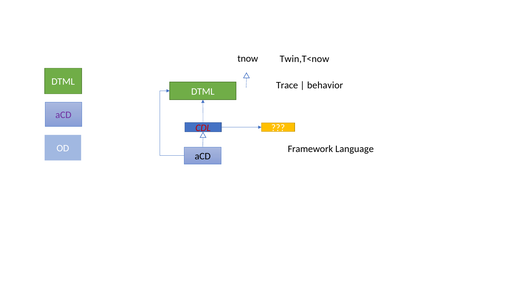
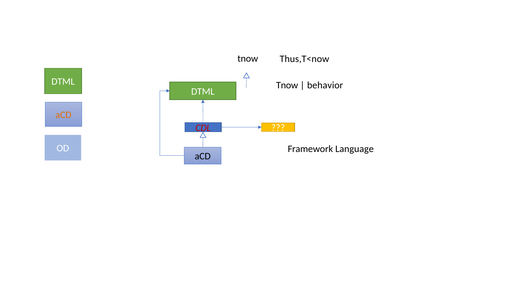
Twin,T<now: Twin,T<now -> Thus,T<now (304, 59)
Trace: Trace -> Tnow (287, 85)
aCD colour: purple -> orange (63, 115)
